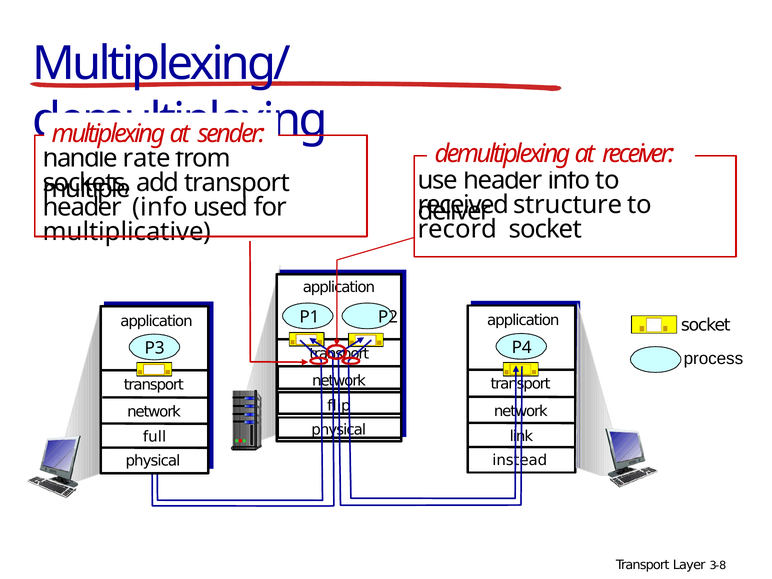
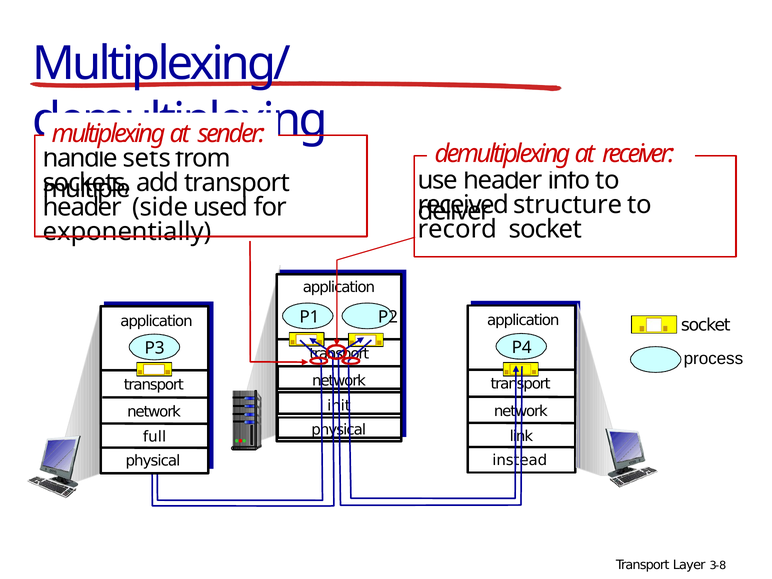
rate: rate -> sets (147, 158)
info: info -> side (160, 207)
multiplicative: multiplicative -> exponentially (127, 232)
flip: flip -> init (339, 406)
